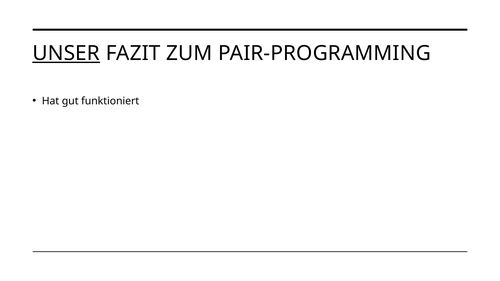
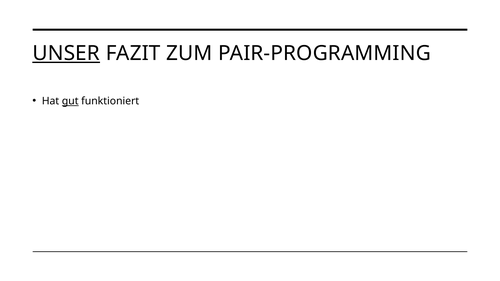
gut underline: none -> present (70, 101)
